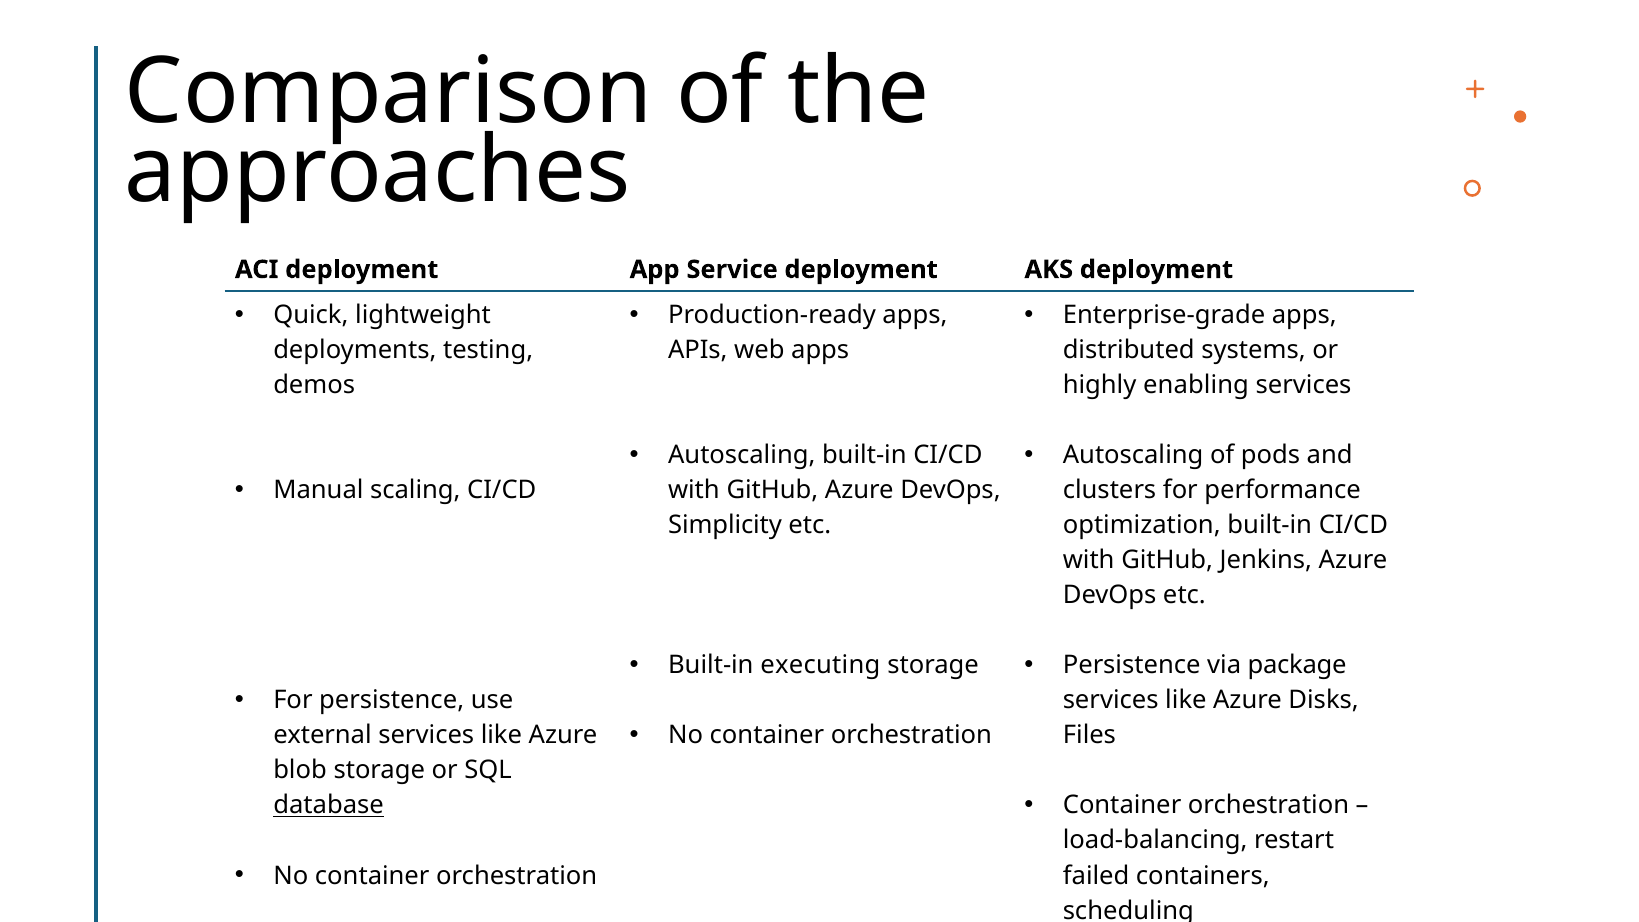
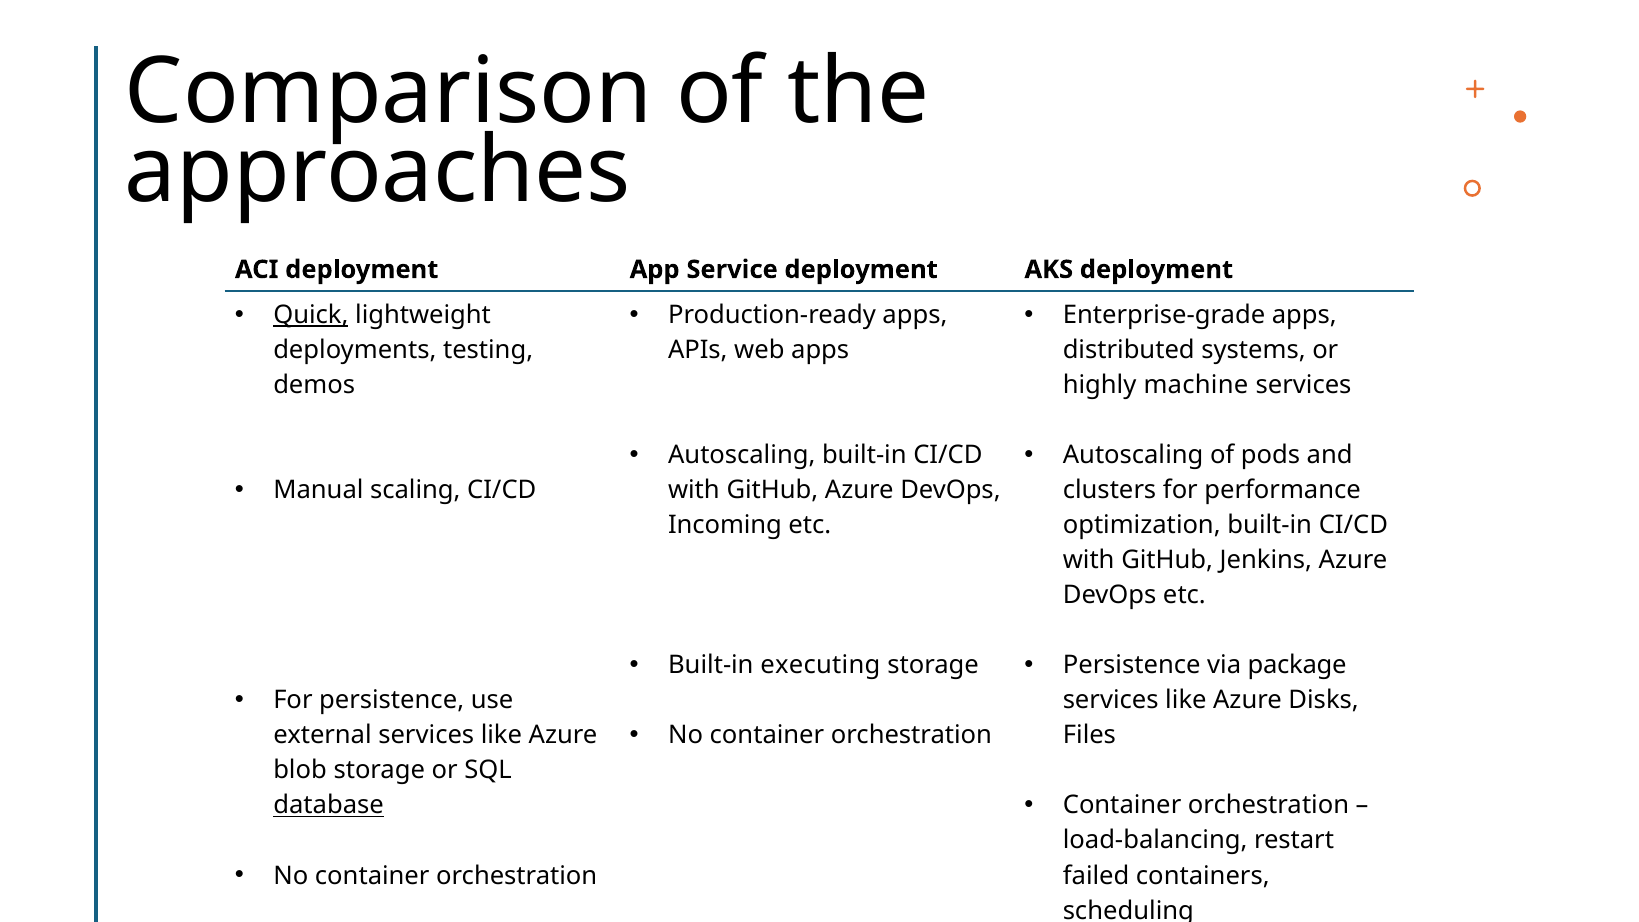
Quick underline: none -> present (311, 315)
enabling: enabling -> machine (1196, 385)
Simplicity: Simplicity -> Incoming (725, 525)
